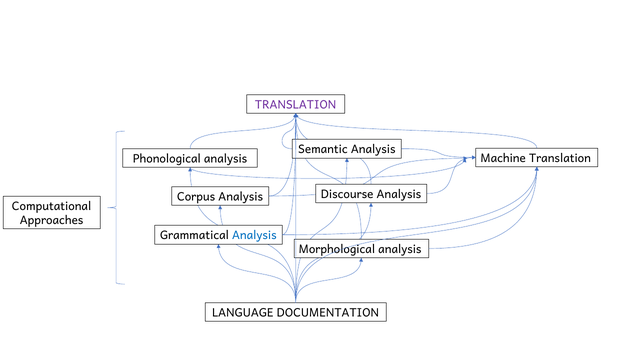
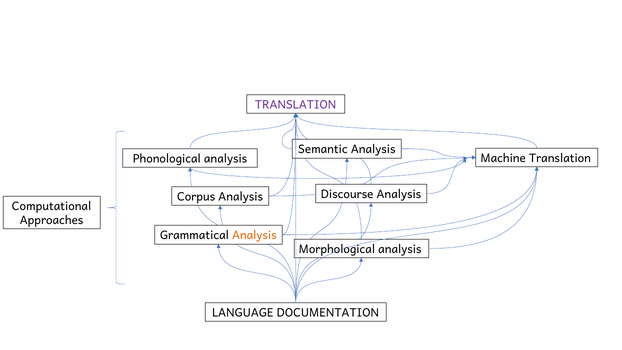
Analysis colour: blue -> orange (254, 235)
